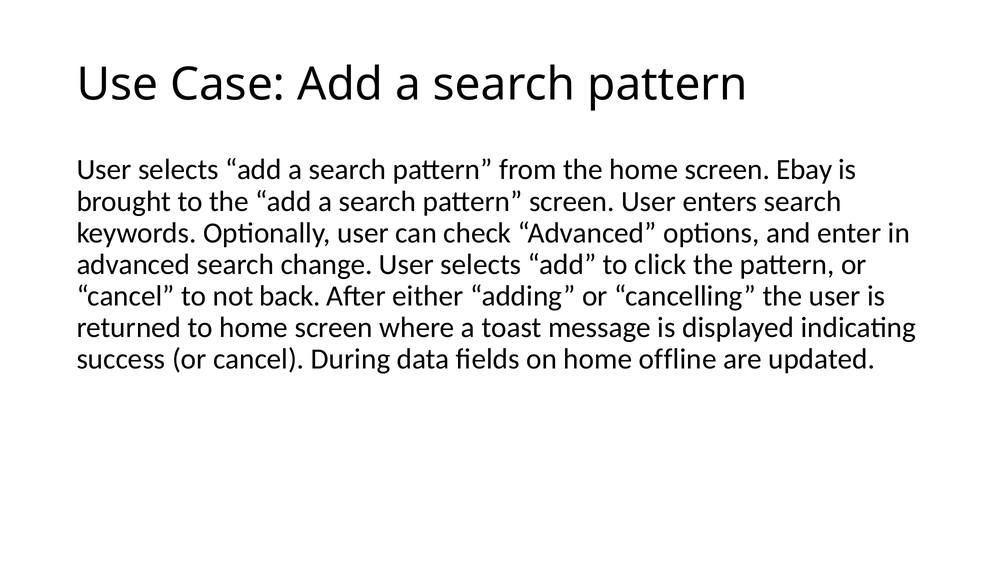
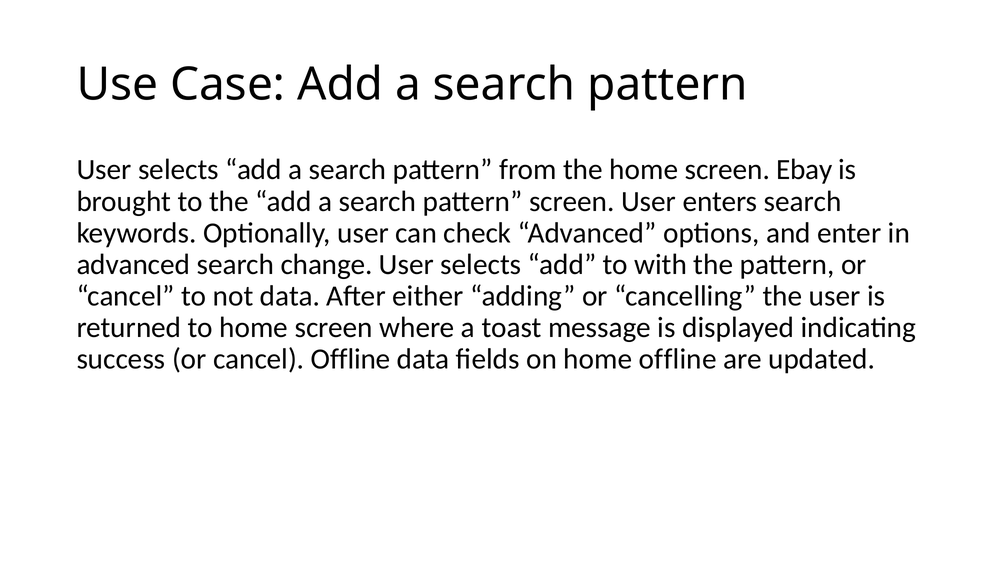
click: click -> with (661, 264)
not back: back -> data (290, 296)
cancel During: During -> Offline (351, 359)
